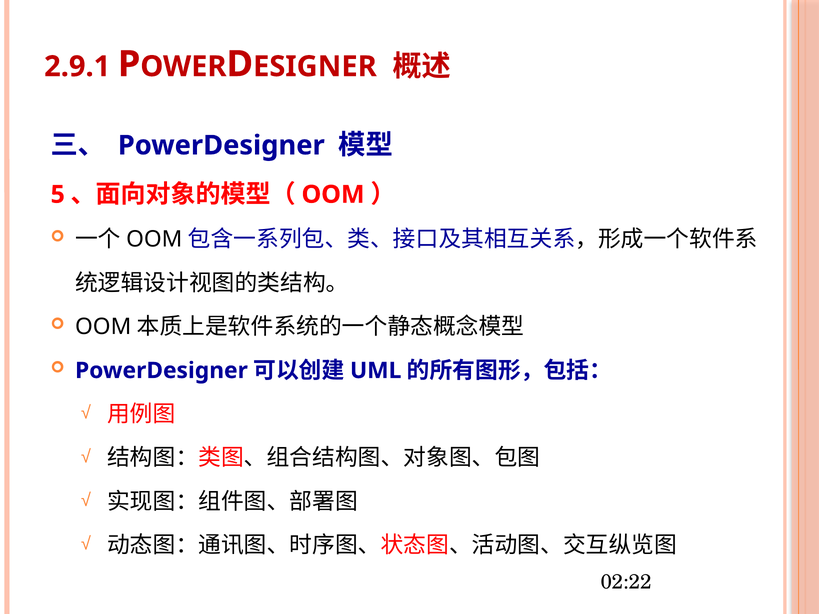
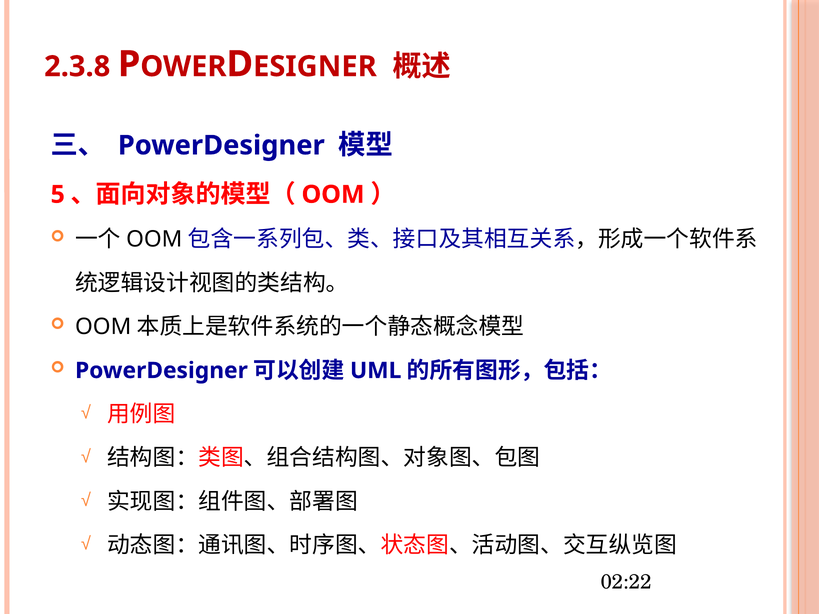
2.9.1: 2.9.1 -> 2.3.8 (77, 67)
